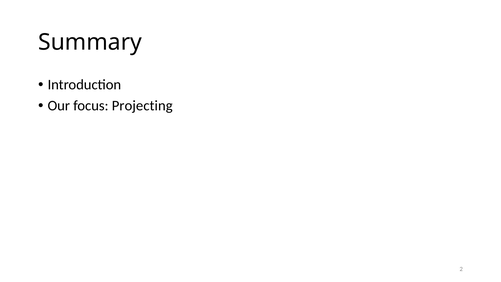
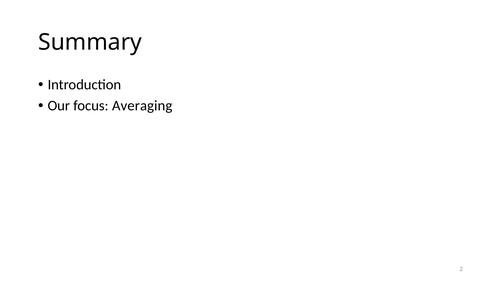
Projecting: Projecting -> Averaging (142, 106)
